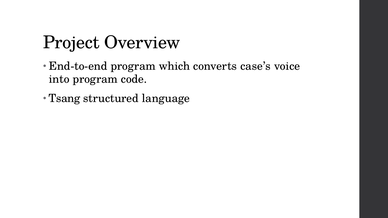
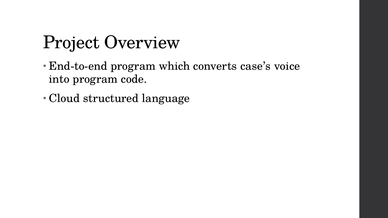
Tsang: Tsang -> Cloud (64, 99)
